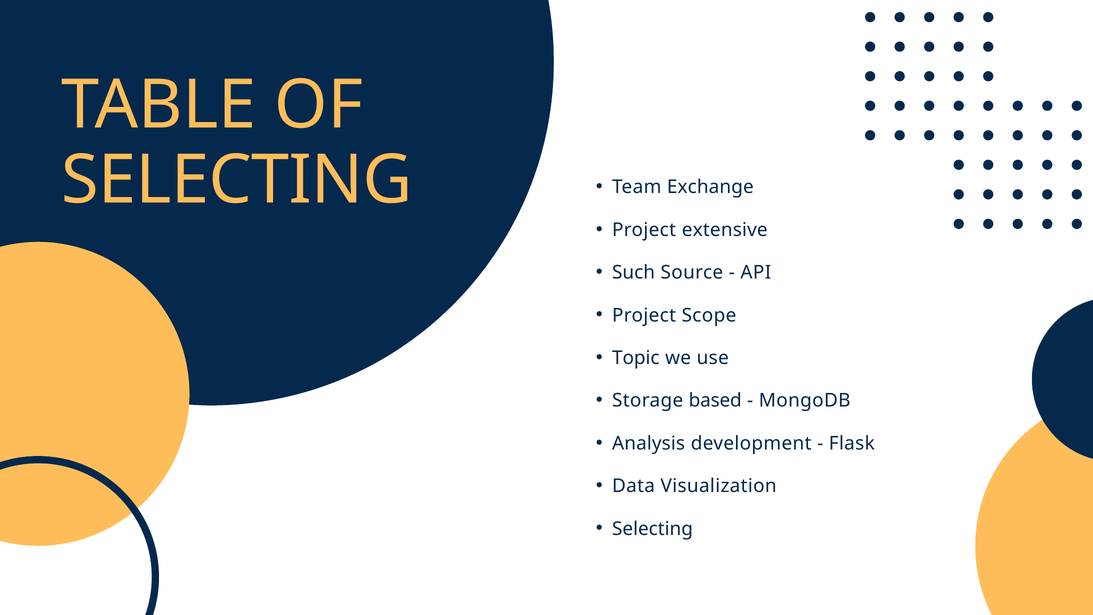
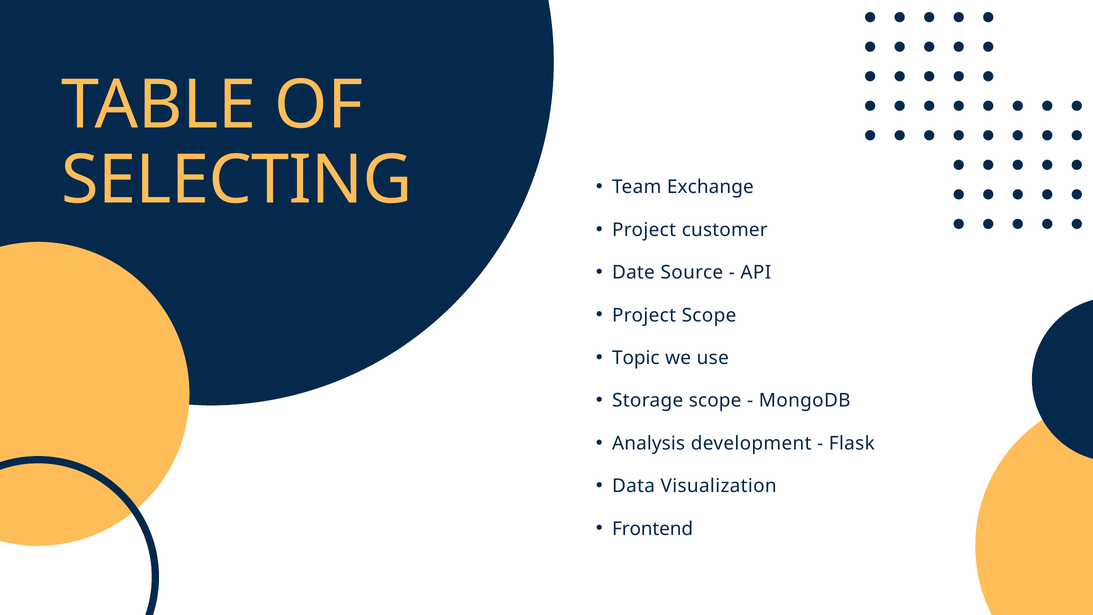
extensive: extensive -> customer (725, 230)
Such: Such -> Date (633, 272)
Storage based: based -> scope (715, 401)
Selecting: Selecting -> Frontend (653, 529)
